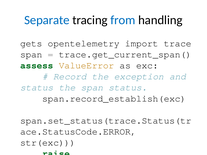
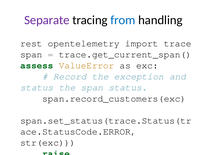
Separate colour: blue -> purple (47, 20)
gets: gets -> rest (31, 43)
span.record_establish(exc: span.record_establish(exc -> span.record_customers(exc (114, 99)
